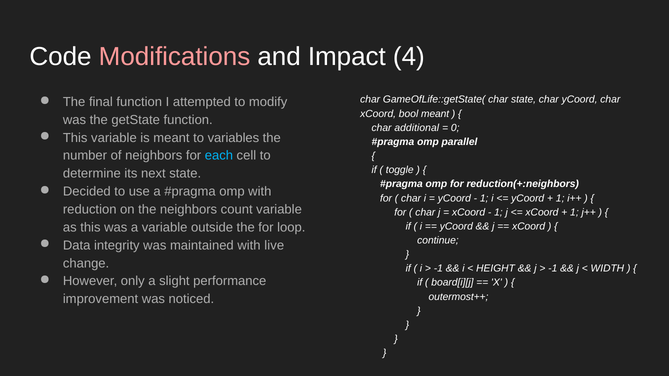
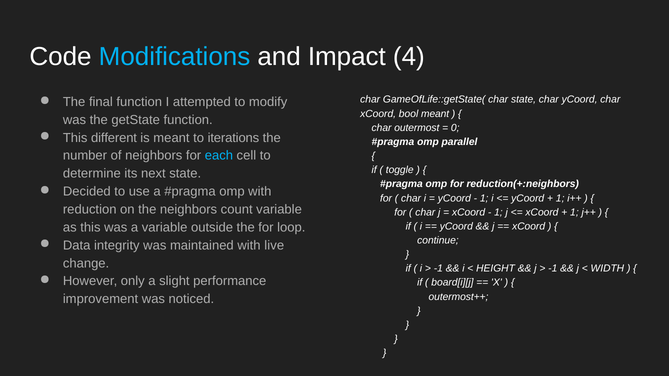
Modifications colour: pink -> light blue (175, 57)
additional: additional -> outermost (417, 128)
This variable: variable -> different (114, 138)
variables: variables -> iterations (233, 138)
